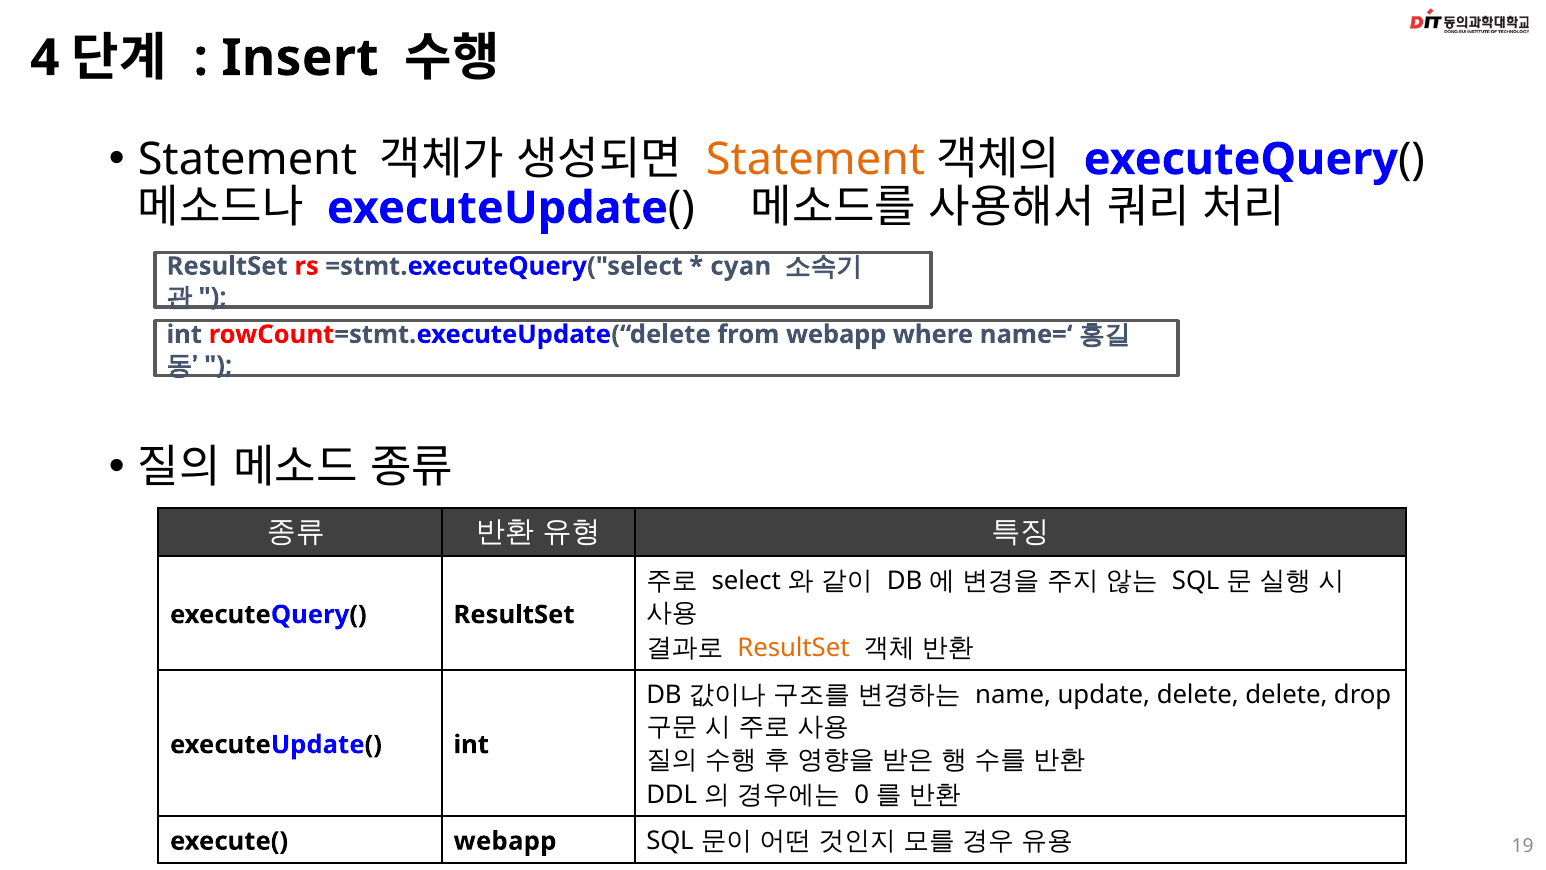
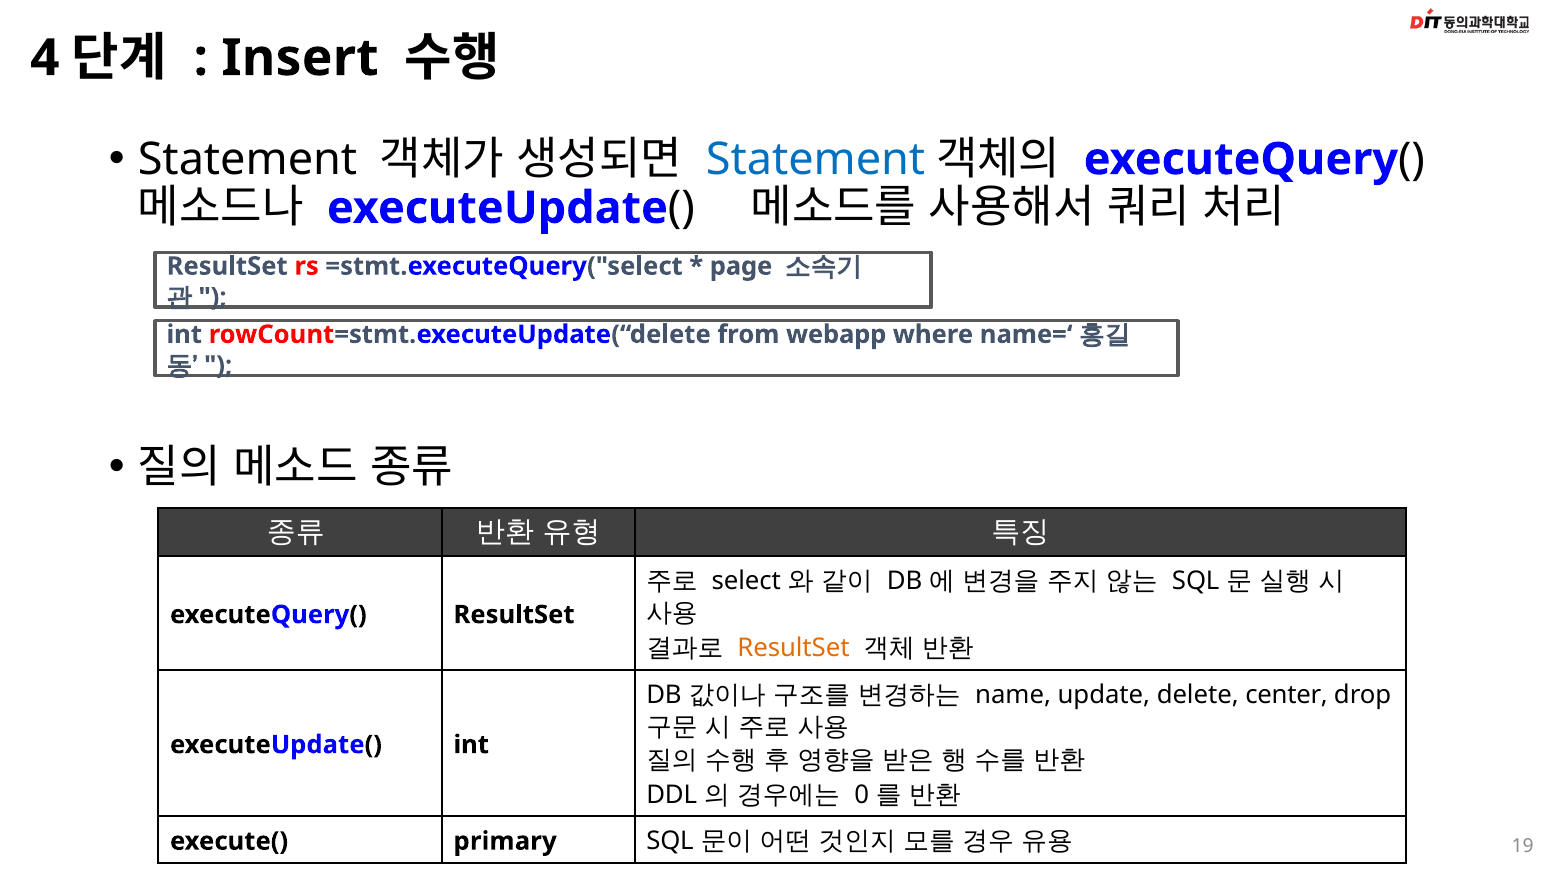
Statement colour: orange -> blue (816, 159)
cyan: cyan -> page (741, 266)
delete delete: delete -> center (1287, 695)
execute( webapp: webapp -> primary (505, 841)
